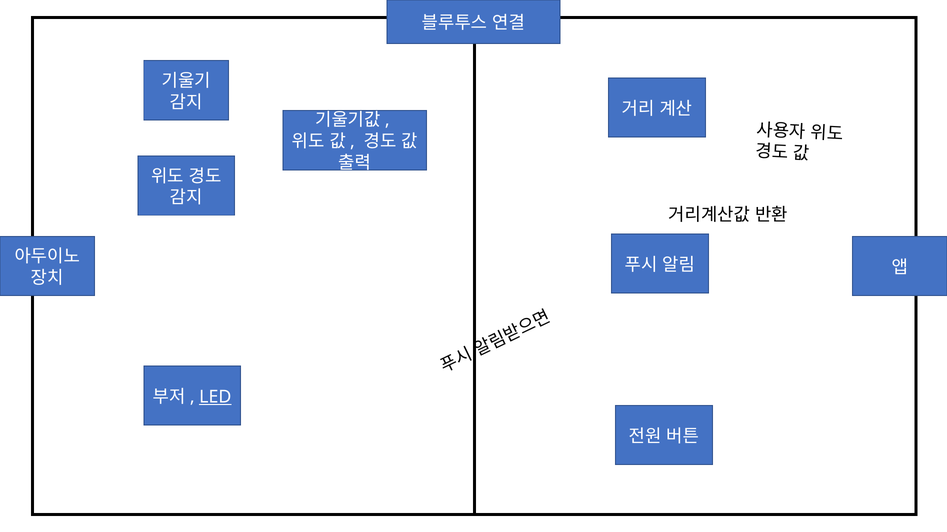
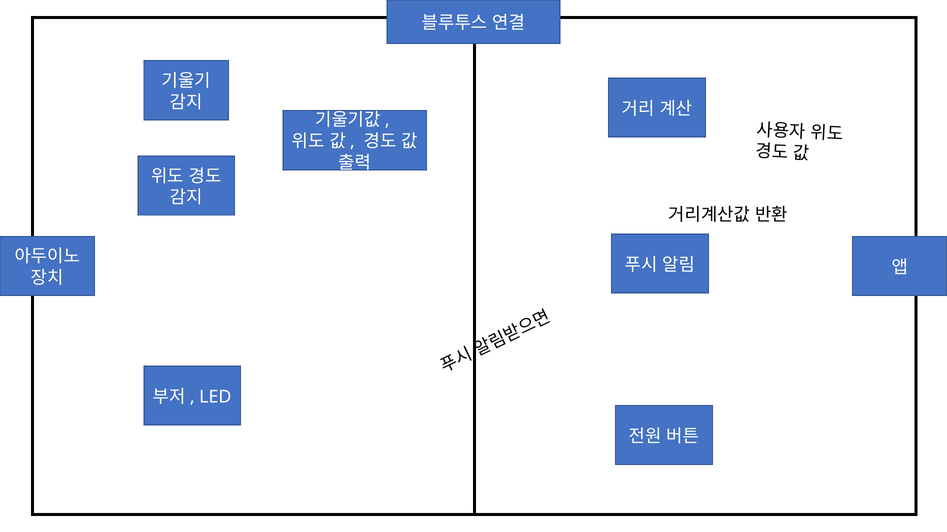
LED underline: present -> none (215, 397)
